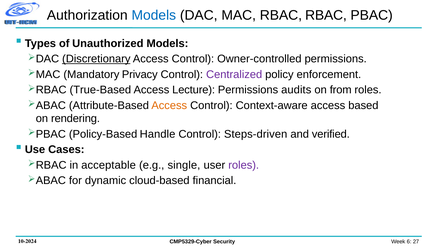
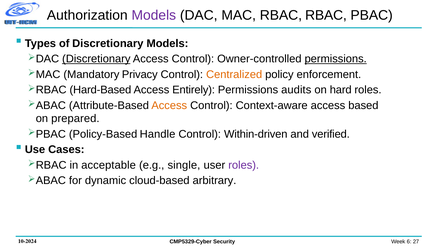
Models colour: blue -> purple (154, 15)
of Unauthorized: Unauthorized -> Discretionary (108, 43)
permissions underline: none -> present (336, 59)
Centralized colour: purple -> orange (234, 74)
True-Based: True-Based -> Hard-Based (100, 90)
Lecture: Lecture -> Entirely (194, 90)
from: from -> hard (341, 90)
rendering: rendering -> prepared (75, 119)
Steps-driven: Steps-driven -> Within-driven (256, 134)
financial: financial -> arbitrary (214, 181)
